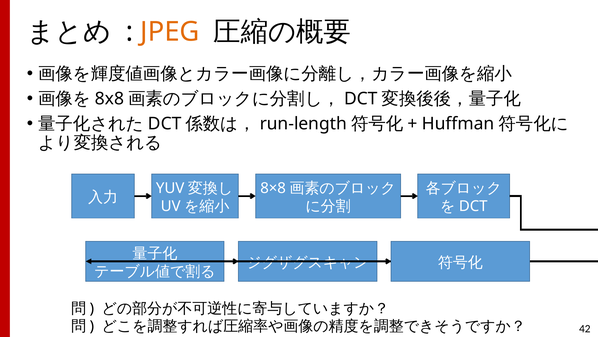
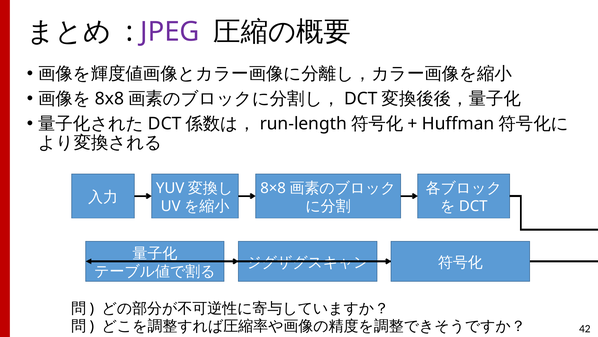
JPEG colour: orange -> purple (170, 32)
